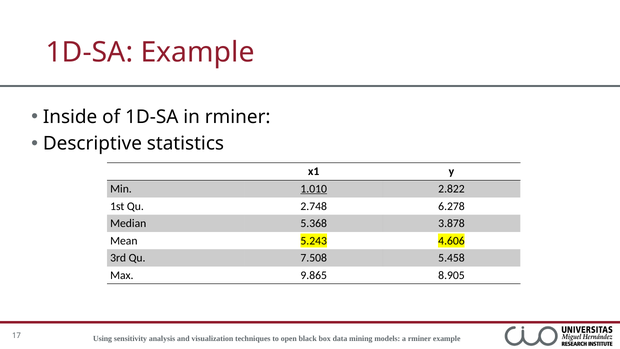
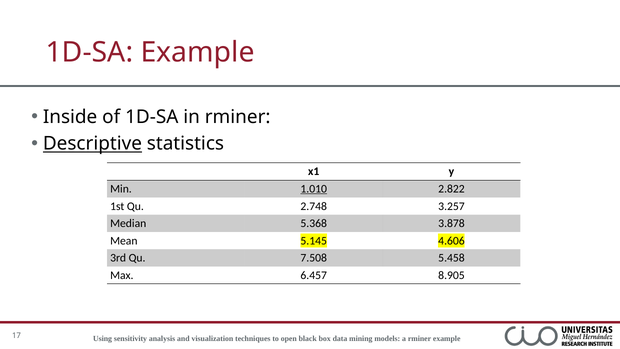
Descriptive underline: none -> present (92, 144)
6.278: 6.278 -> 3.257 (451, 206)
5.243: 5.243 -> 5.145 (314, 241)
9.865: 9.865 -> 6.457 (314, 275)
